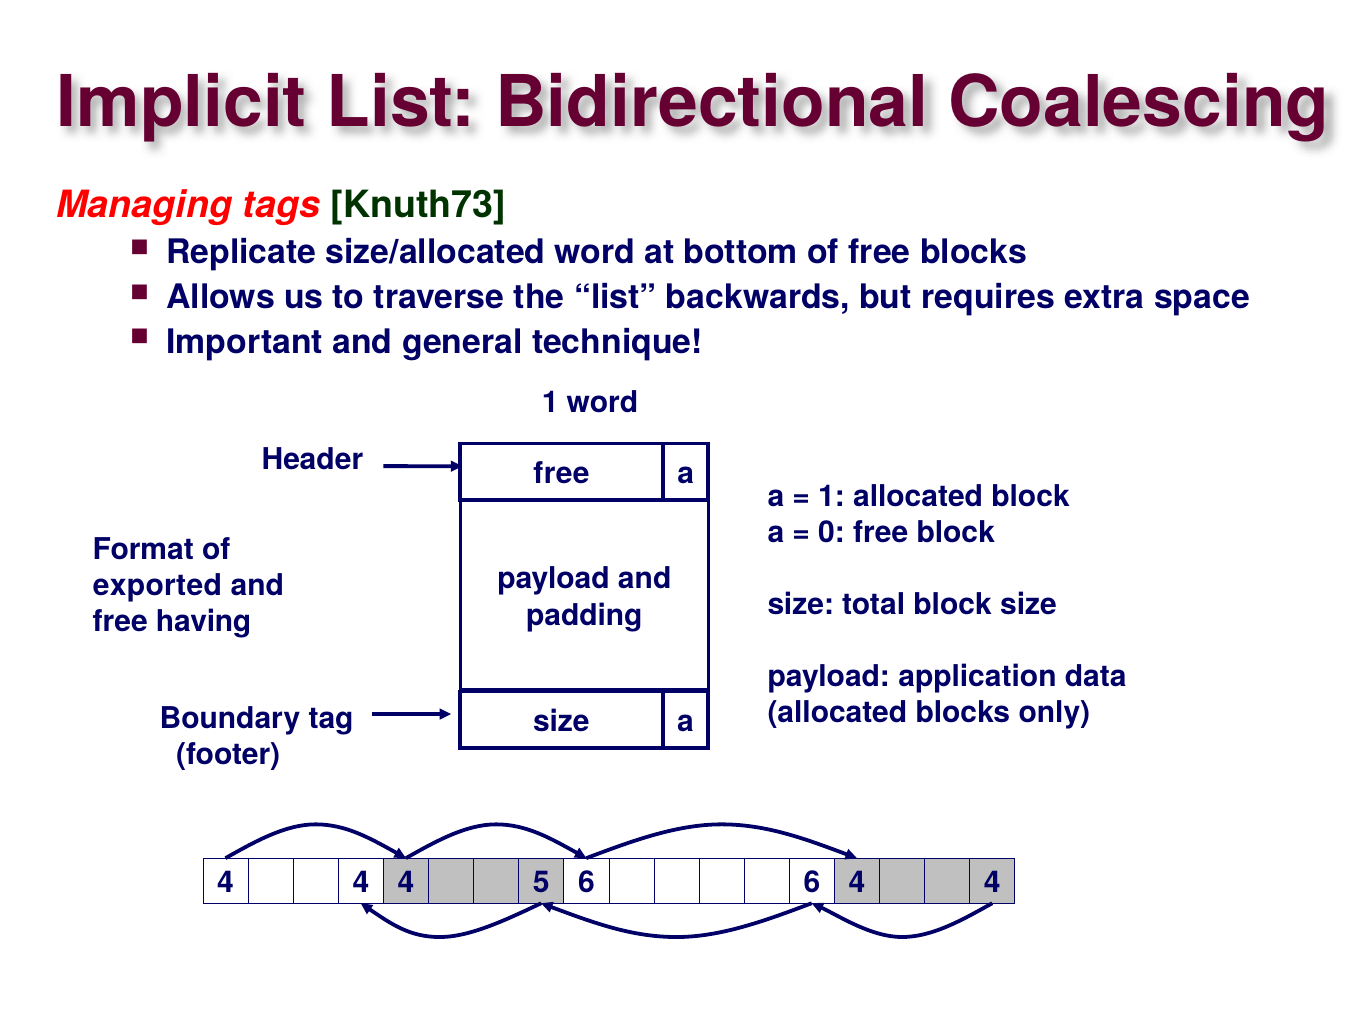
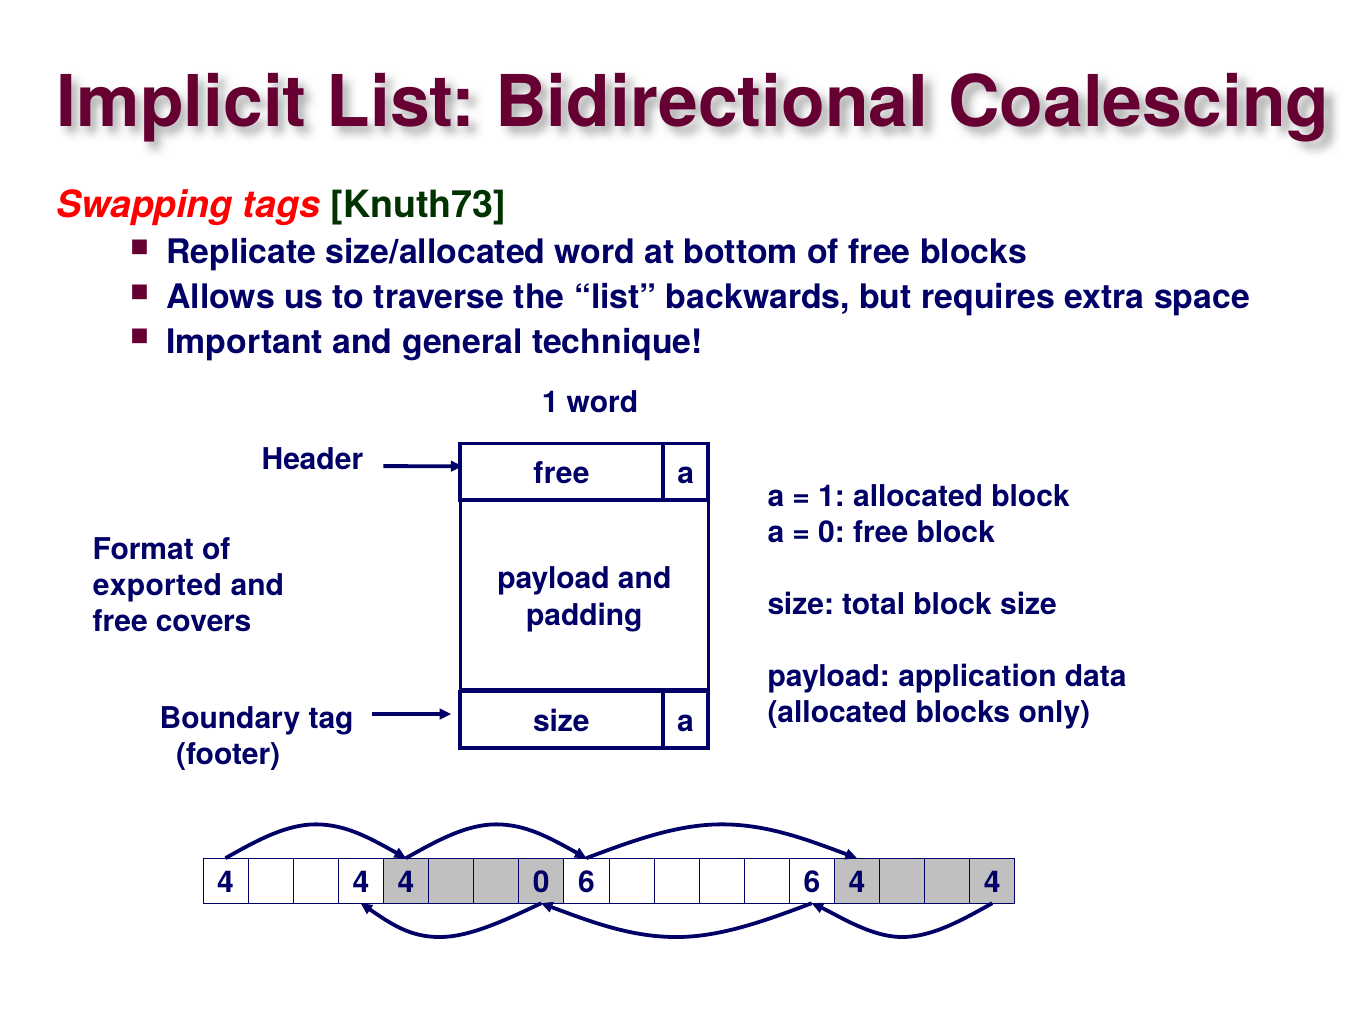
Managing: Managing -> Swapping (145, 205)
having: having -> covers (204, 622)
4 5: 5 -> 0 (541, 883)
